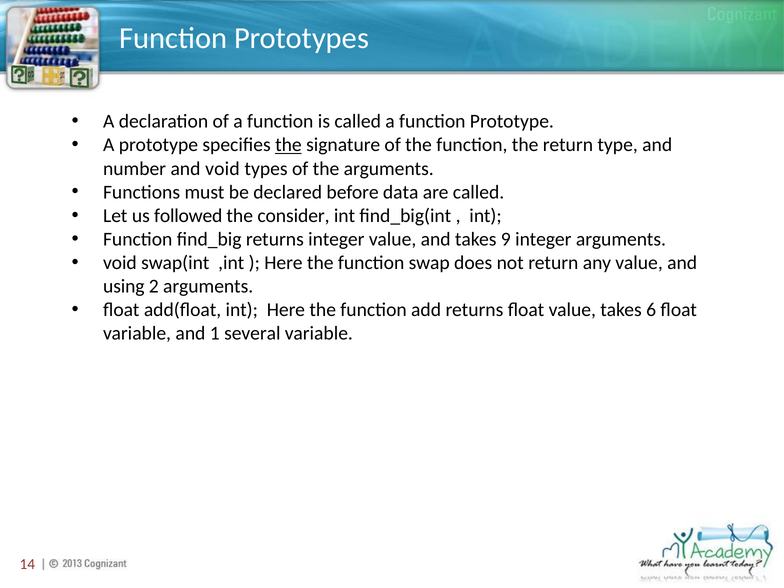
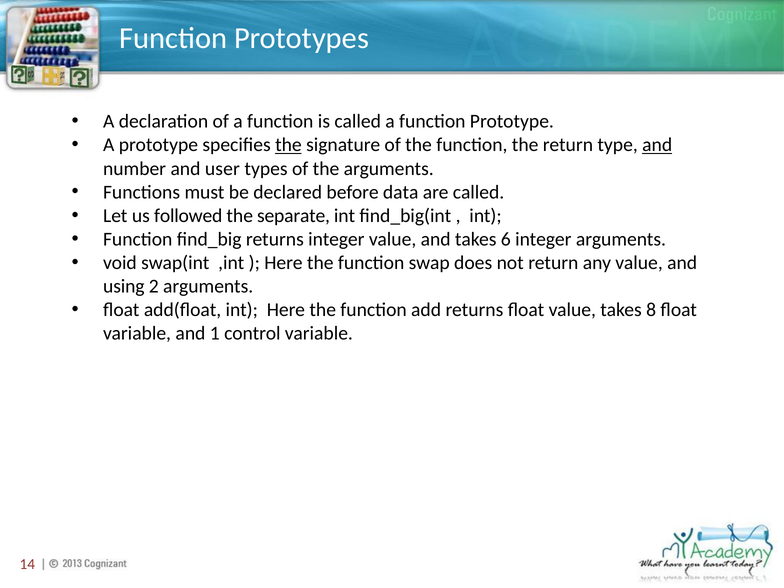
and underline: none -> present (657, 145)
and void: void -> user (222, 169)
consider: consider -> separate (294, 216)
9: 9 -> 6 (506, 239)
6: 6 -> 8 (651, 310)
several: several -> control (252, 333)
